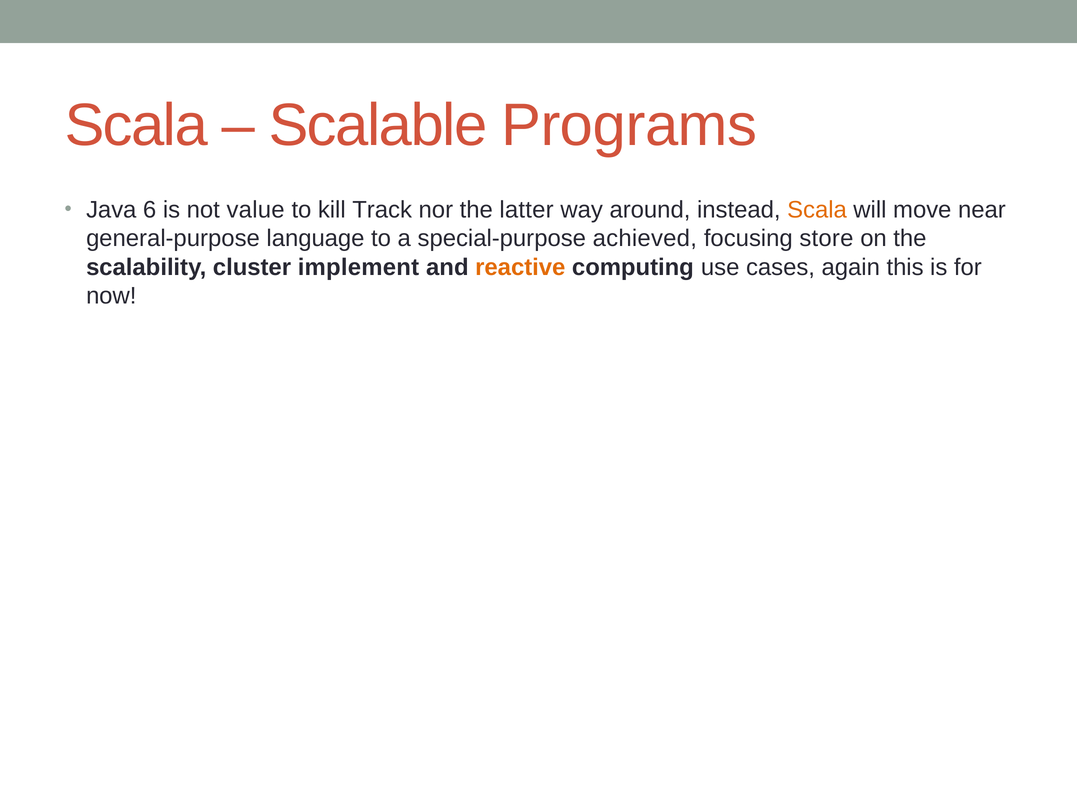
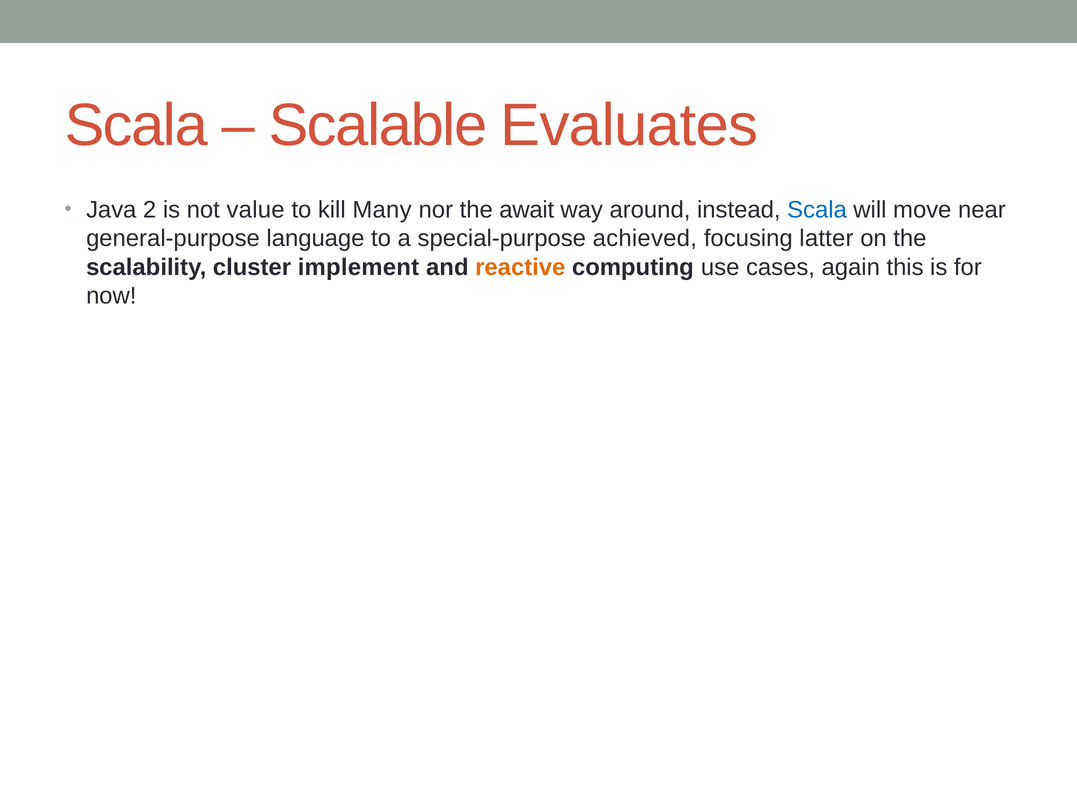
Programs: Programs -> Evaluates (629, 125)
6: 6 -> 2 (150, 210)
Track: Track -> Many (382, 210)
latter: latter -> await (527, 210)
Scala colour: orange -> blue (817, 210)
store: store -> latter (826, 239)
